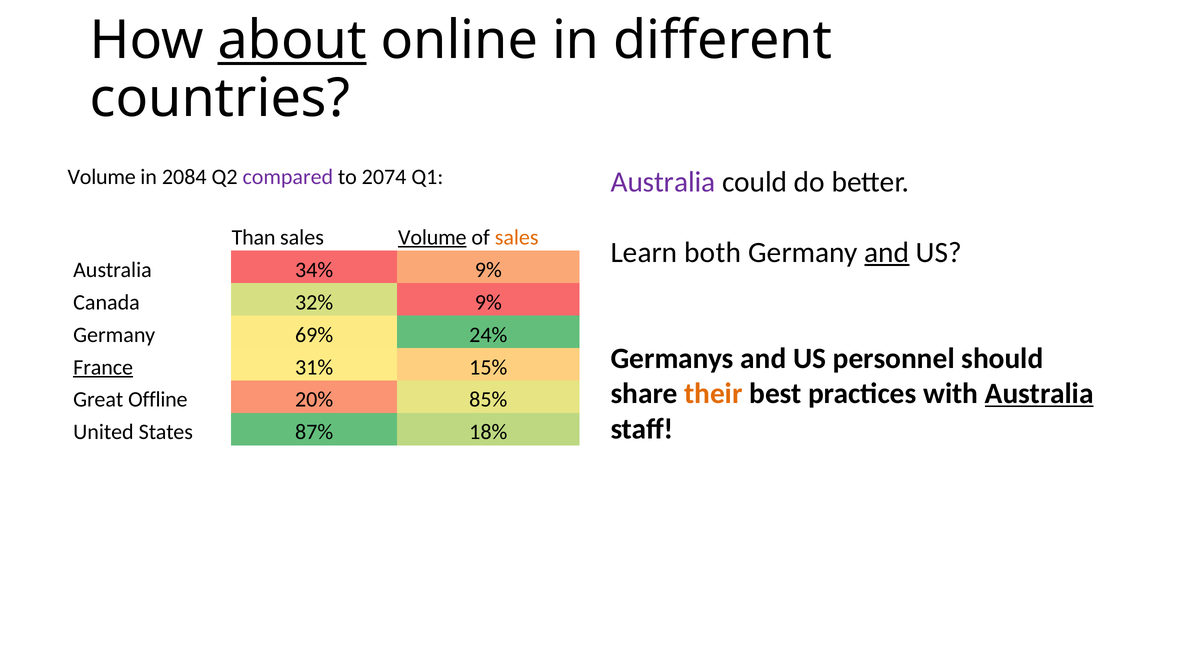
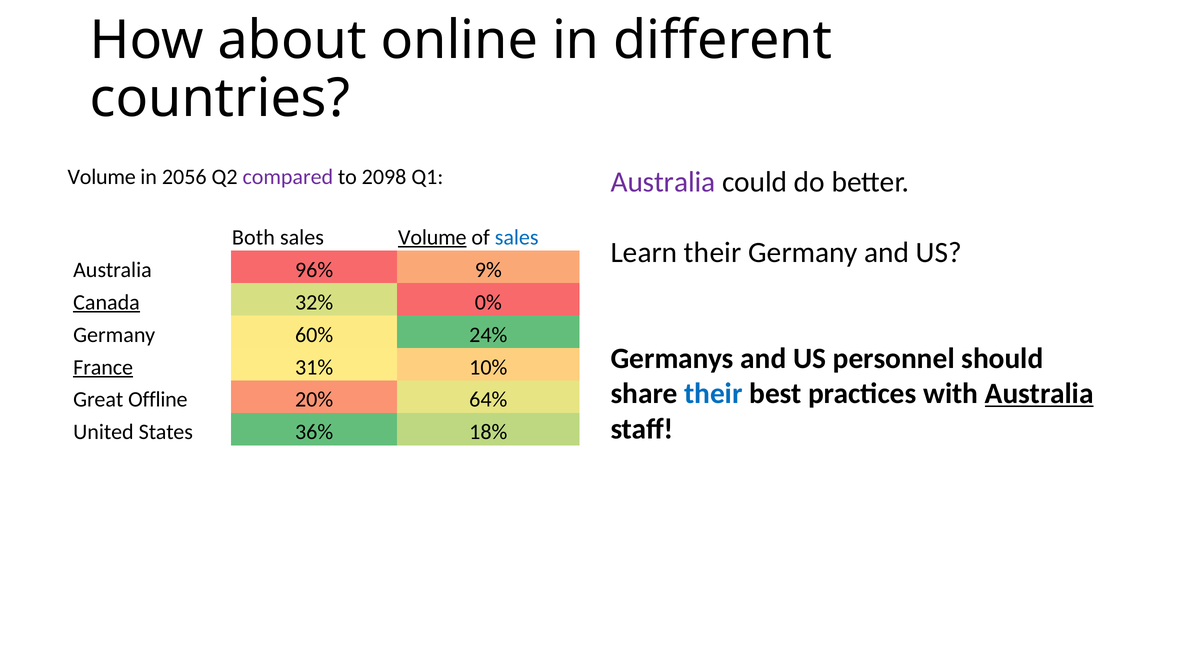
about underline: present -> none (292, 40)
2084: 2084 -> 2056 (184, 177)
2074: 2074 -> 2098 (384, 177)
Than: Than -> Both (253, 237)
sales colour: orange -> blue (517, 237)
Learn both: both -> their (713, 252)
and underline: present -> none (887, 252)
34%: 34% -> 96% (314, 270)
Canada underline: none -> present (107, 302)
32% 9%: 9% -> 0% (488, 302)
69%: 69% -> 60% (314, 335)
15%: 15% -> 10% (488, 367)
their colour: orange -> blue (713, 394)
85%: 85% -> 64% (488, 400)
87%: 87% -> 36% (314, 432)
